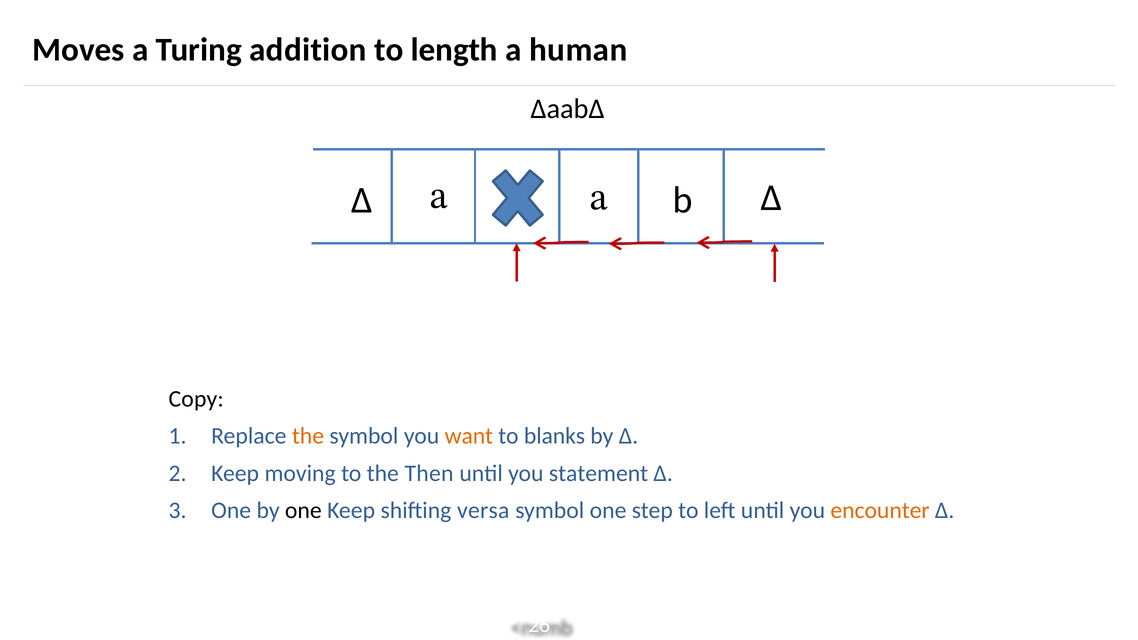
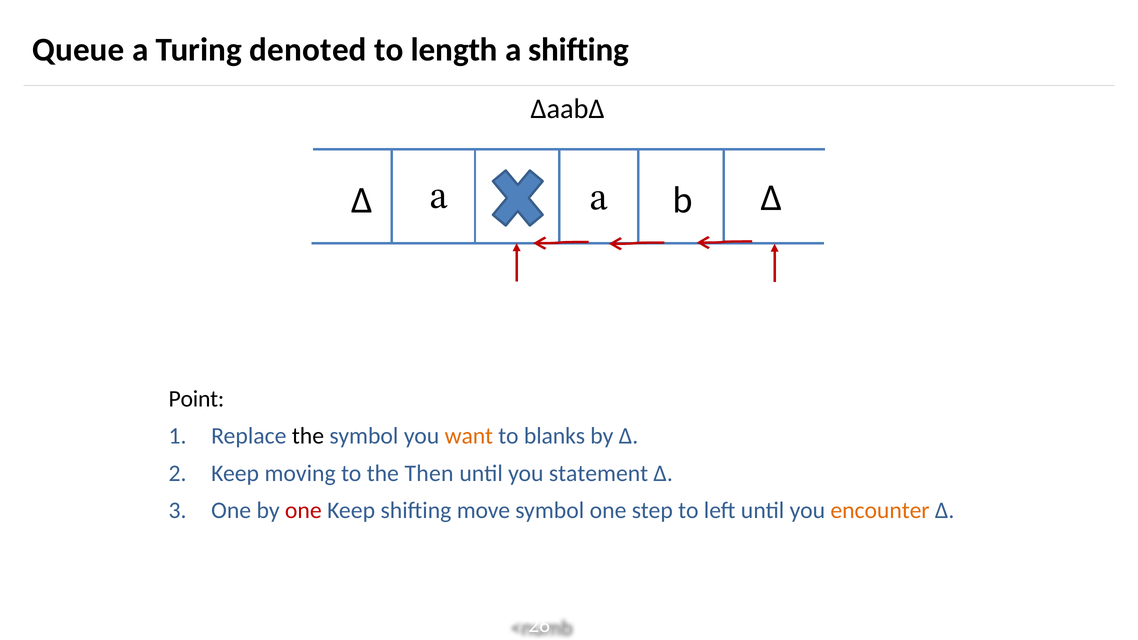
Moves: Moves -> Queue (78, 50)
addition: addition -> denoted (308, 50)
a human: human -> shifting (579, 50)
Copy: Copy -> Point (196, 399)
the colour: orange -> black (308, 436)
one colour: black -> red (303, 510)
versa: versa -> move (483, 510)
